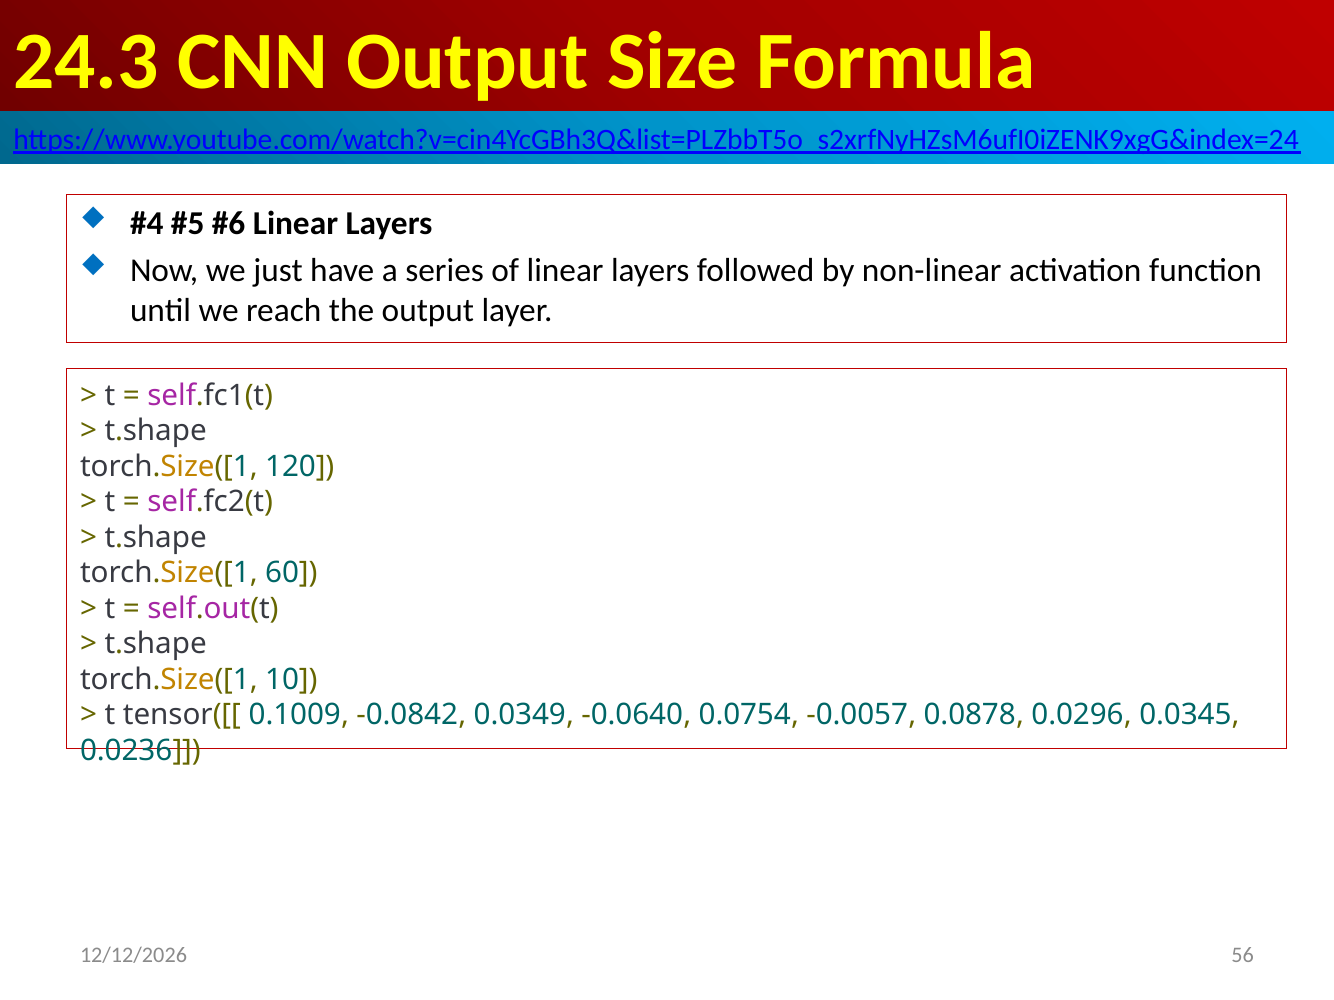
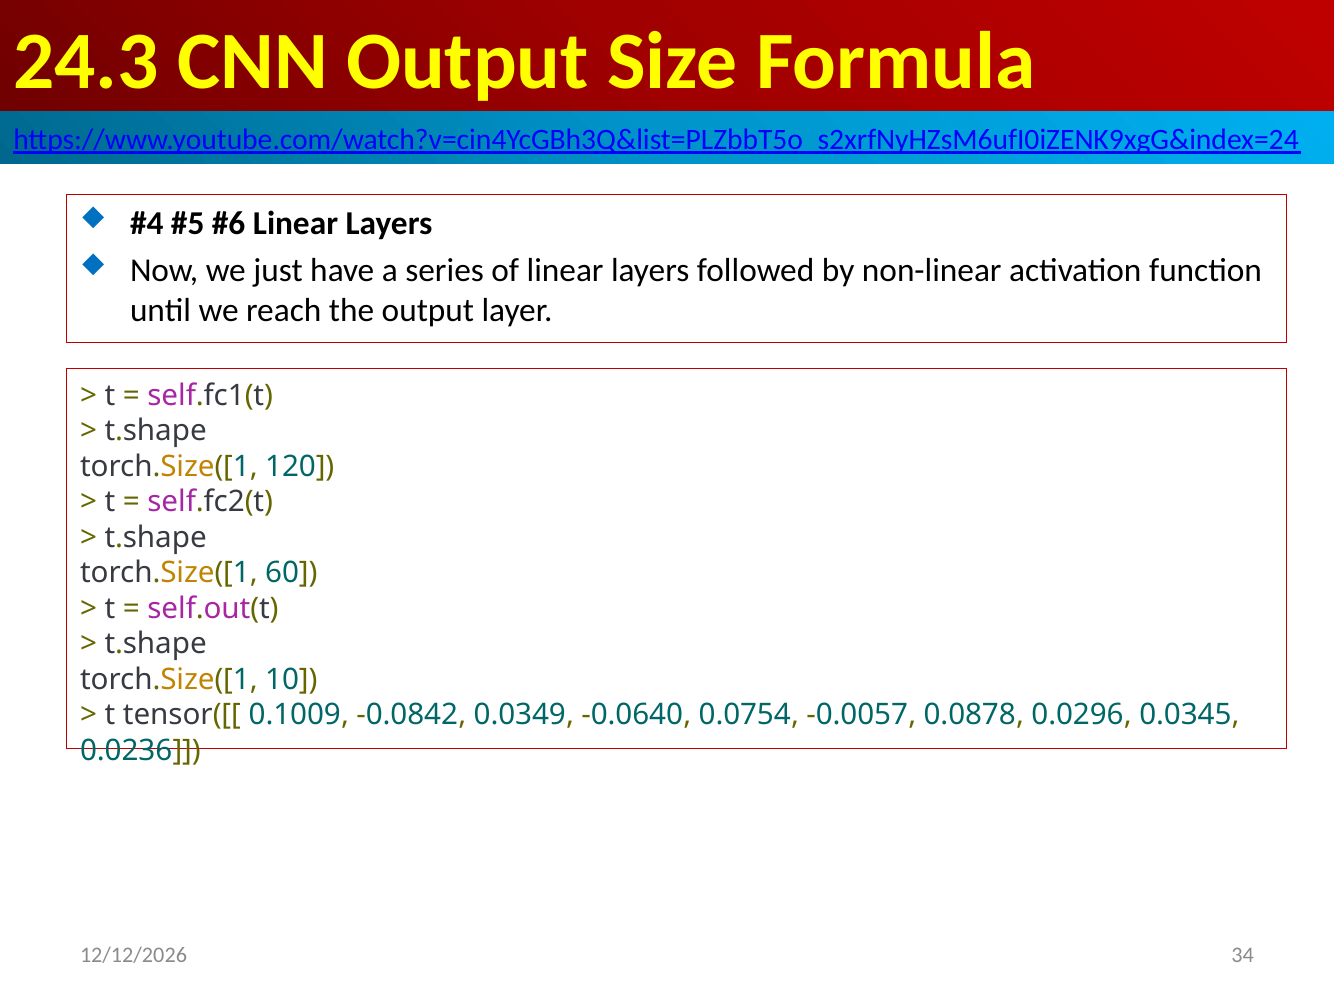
56: 56 -> 34 (1243, 955)
